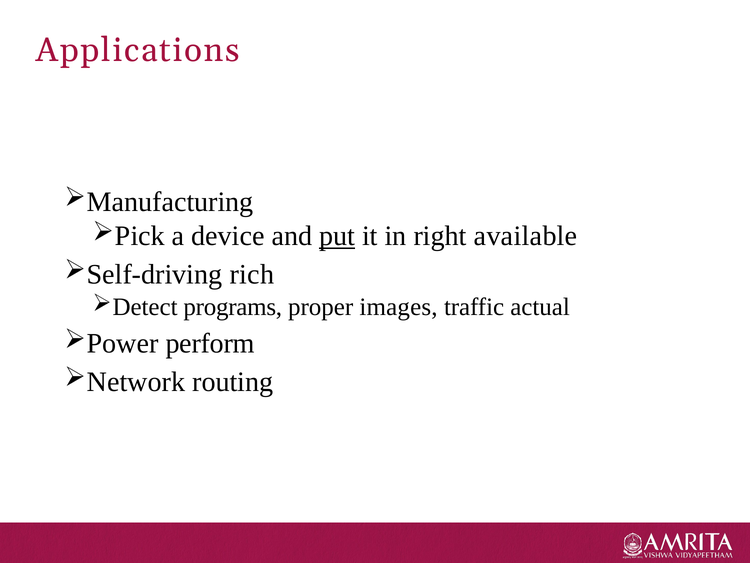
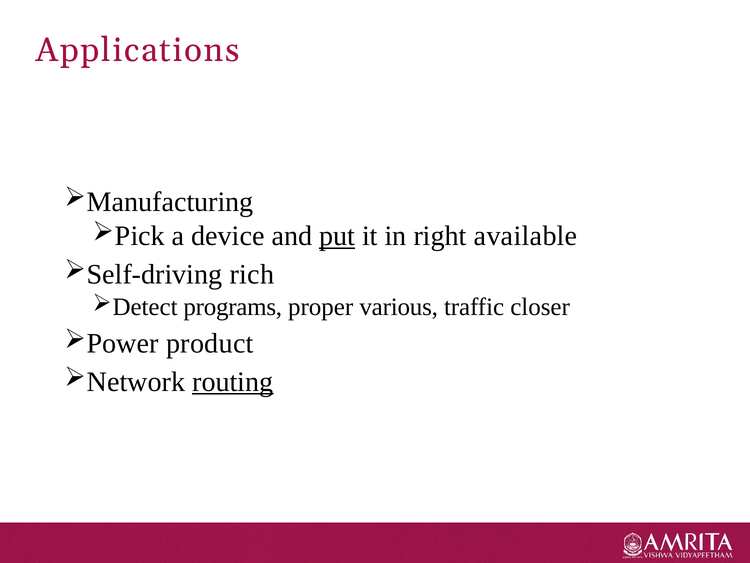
images: images -> various (399, 307)
actual: actual -> closer (540, 307)
perform: perform -> product (210, 343)
routing underline: none -> present (233, 381)
